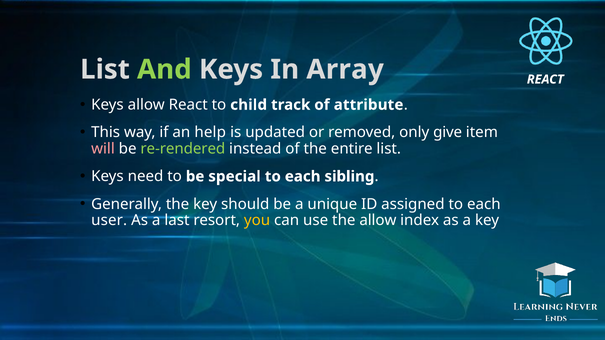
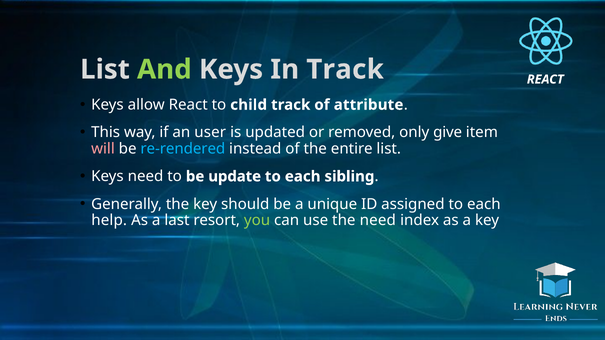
In Array: Array -> Track (345, 70)
help: help -> user (210, 133)
re-rendered colour: light green -> light blue (183, 149)
special: special -> update (235, 177)
user: user -> help (109, 221)
you colour: yellow -> light green (257, 221)
the allow: allow -> need (378, 221)
